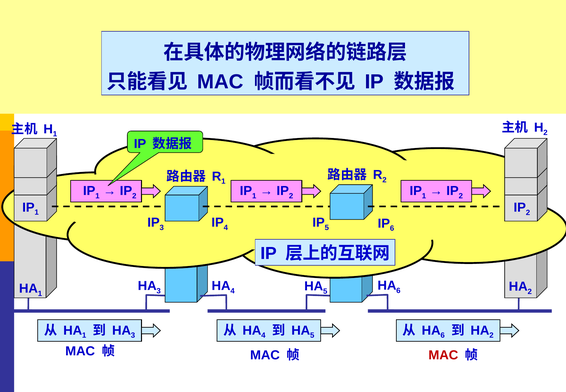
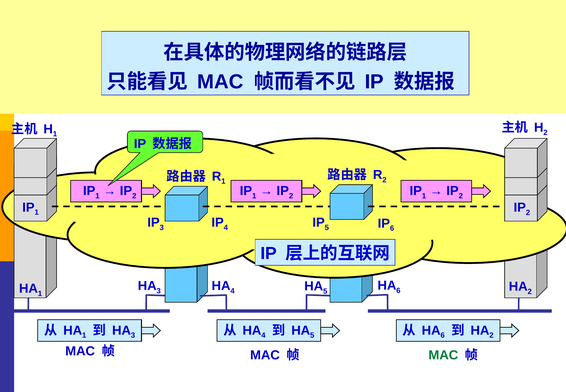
MAC colour: red -> green (443, 355)
